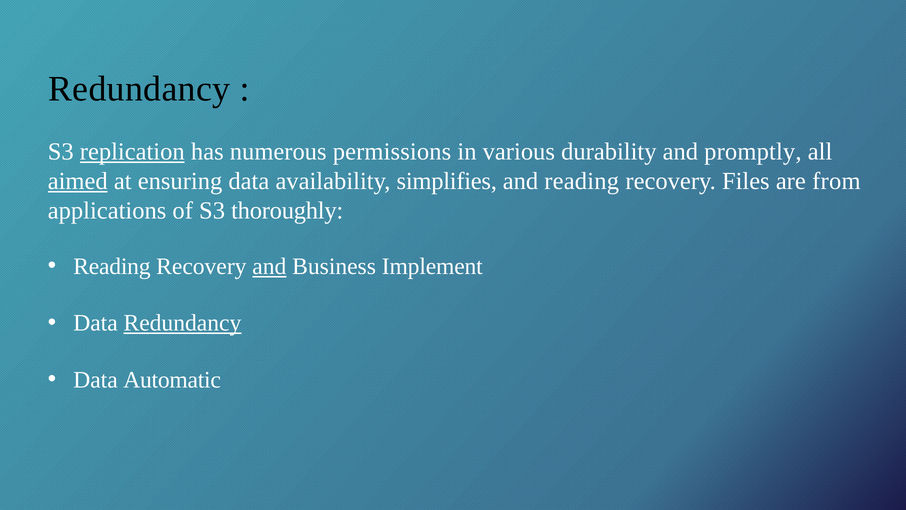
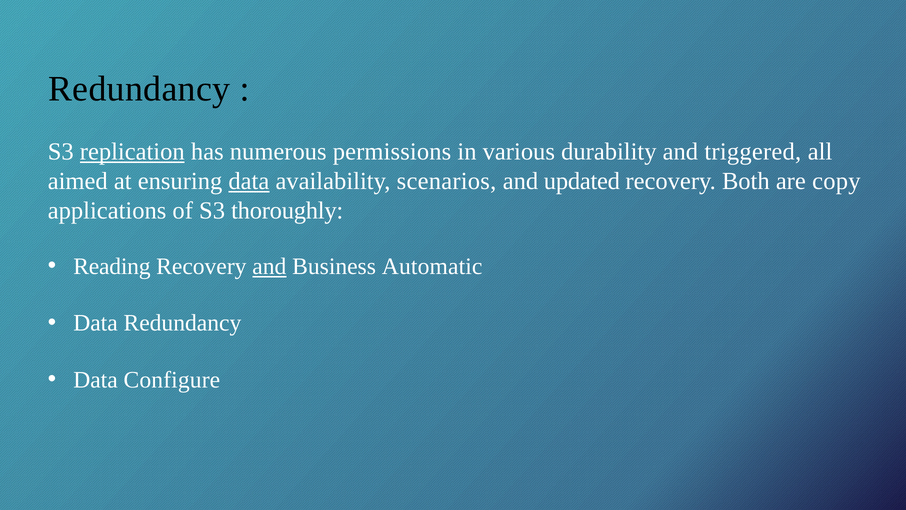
promptly: promptly -> triggered (753, 151)
aimed underline: present -> none (78, 181)
data underline: none -> present (249, 181)
simplifies: simplifies -> scenarios (447, 181)
and reading: reading -> updated (582, 181)
Files: Files -> Both (746, 181)
from: from -> copy (836, 181)
Implement: Implement -> Automatic (432, 266)
Redundancy underline: present -> none (182, 323)
Automatic: Automatic -> Configure (172, 380)
